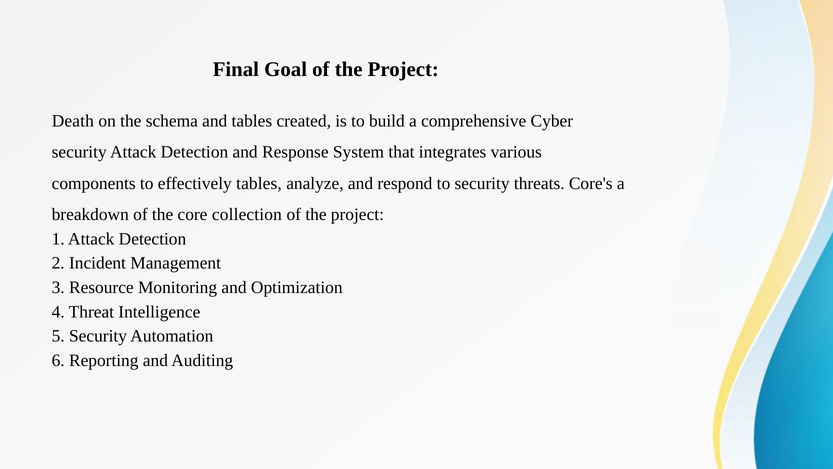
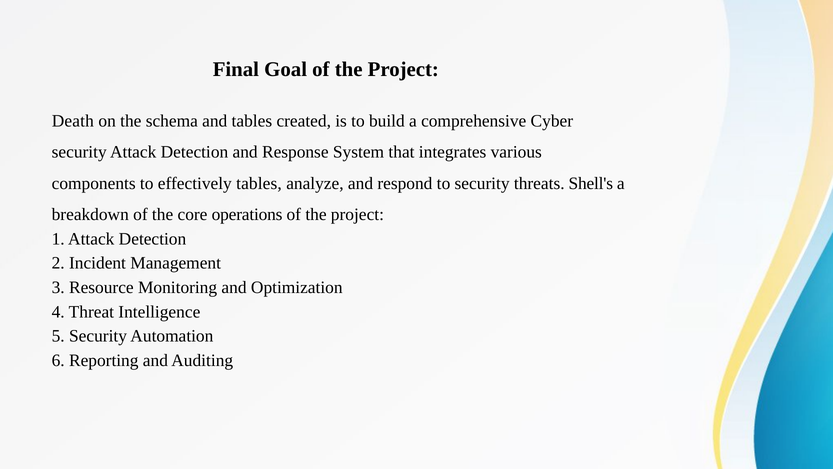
Core's: Core's -> Shell's (591, 183)
collection: collection -> operations (247, 214)
